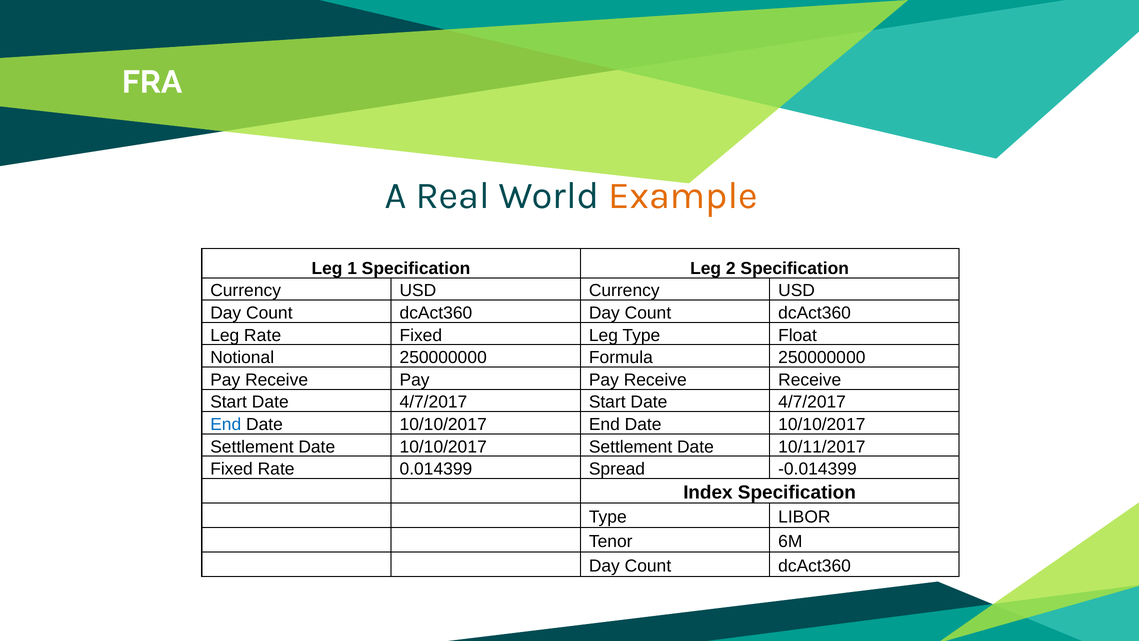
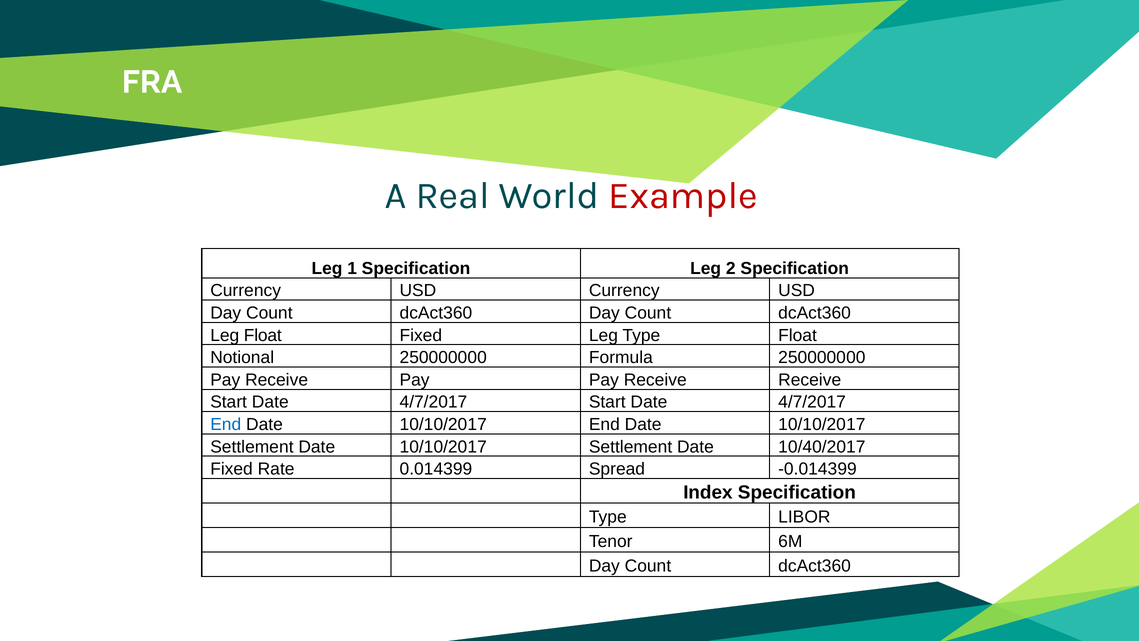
Example colour: orange -> red (683, 196)
Leg Rate: Rate -> Float (263, 335)
10/11/2017: 10/11/2017 -> 10/40/2017 (822, 447)
